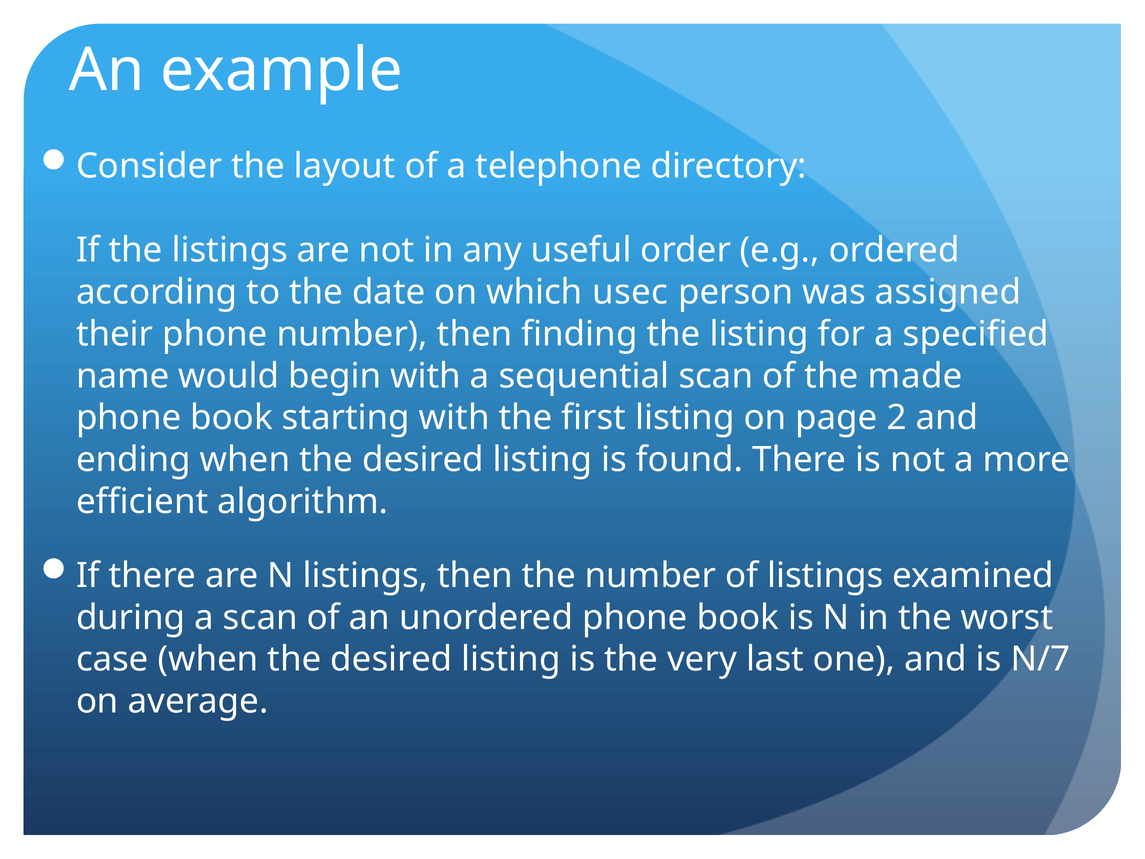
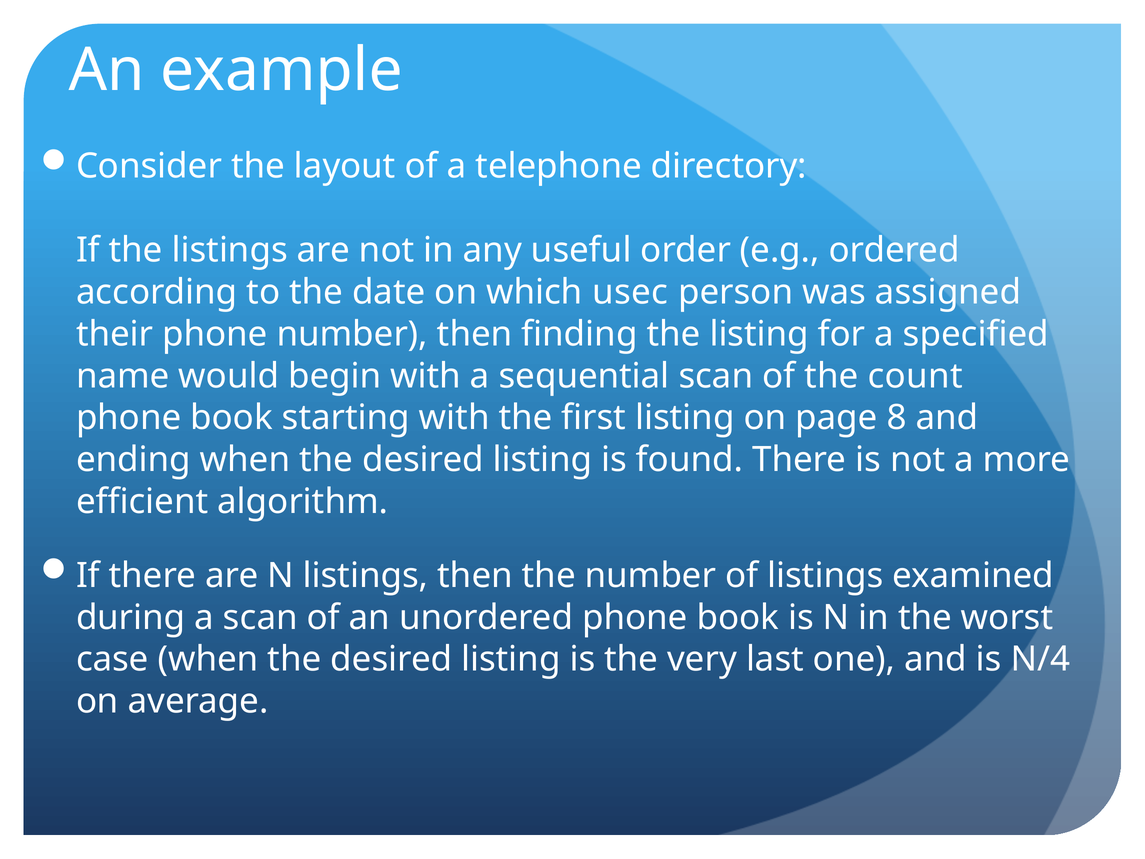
made: made -> count (915, 376)
2: 2 -> 8 (897, 418)
N/7: N/7 -> N/4 (1040, 659)
